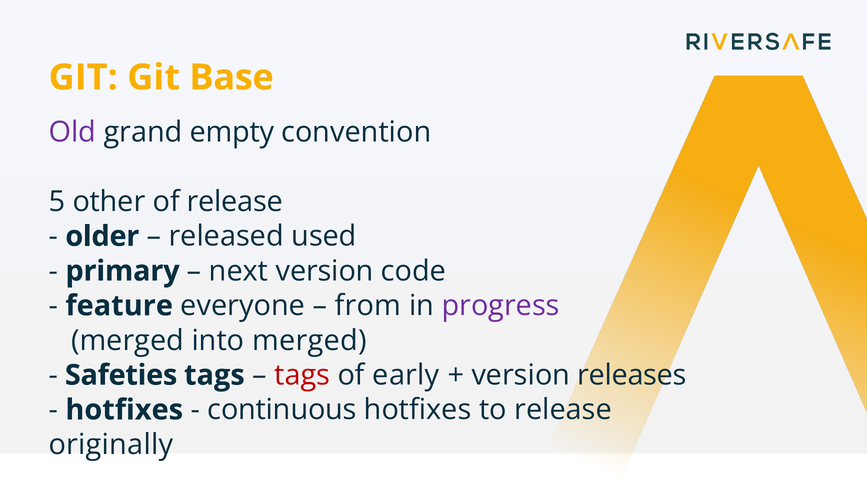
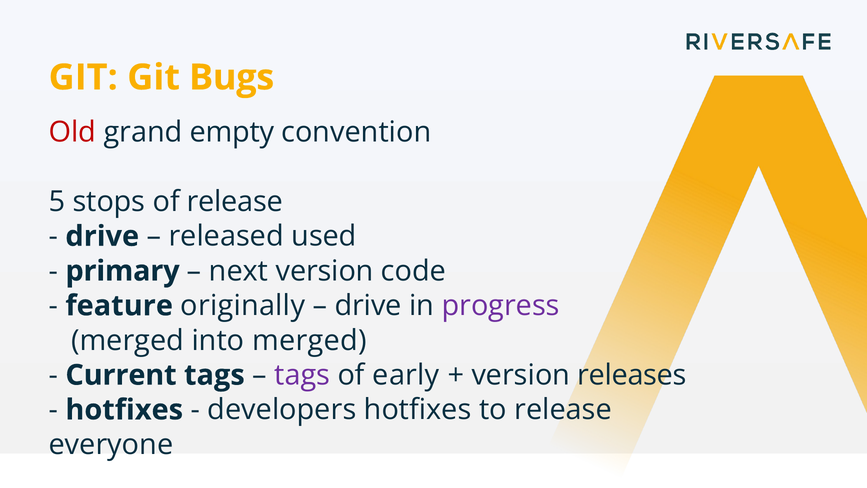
Base: Base -> Bugs (232, 77)
Old colour: purple -> red (72, 132)
other: other -> stops (109, 201)
older: older -> drive (102, 236)
everyone: everyone -> originally (243, 306)
from: from -> drive (368, 306)
Safeties: Safeties -> Current (121, 375)
tags colour: red -> purple (302, 375)
continuous: continuous -> developers (282, 410)
originally: originally -> everyone (111, 444)
